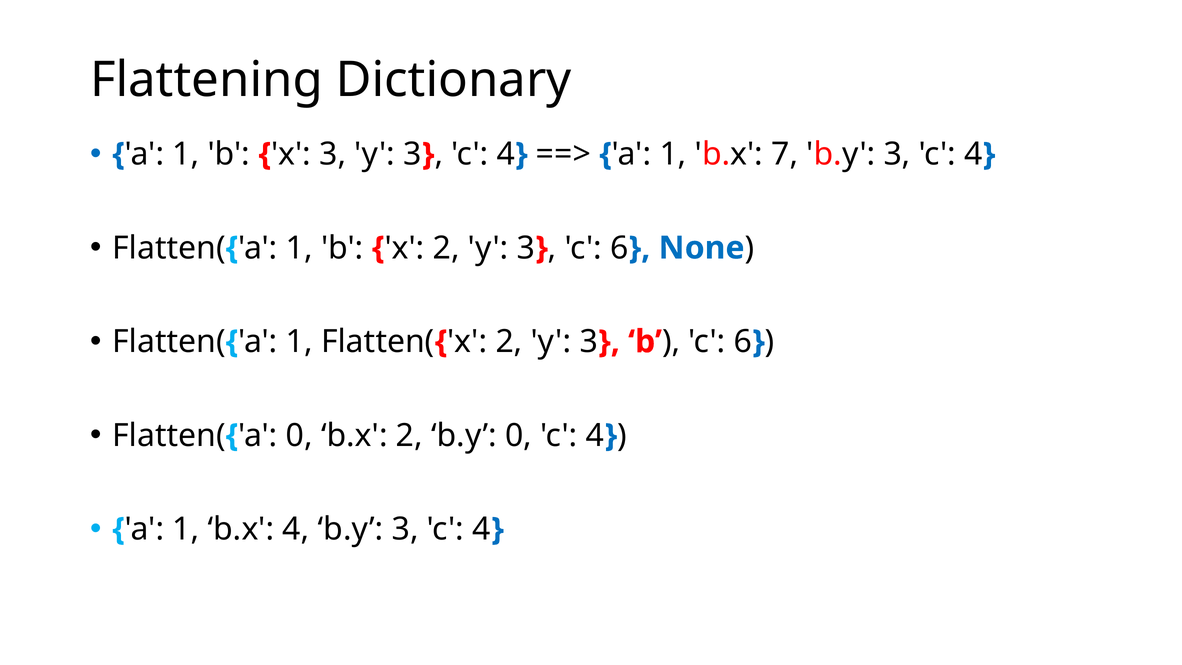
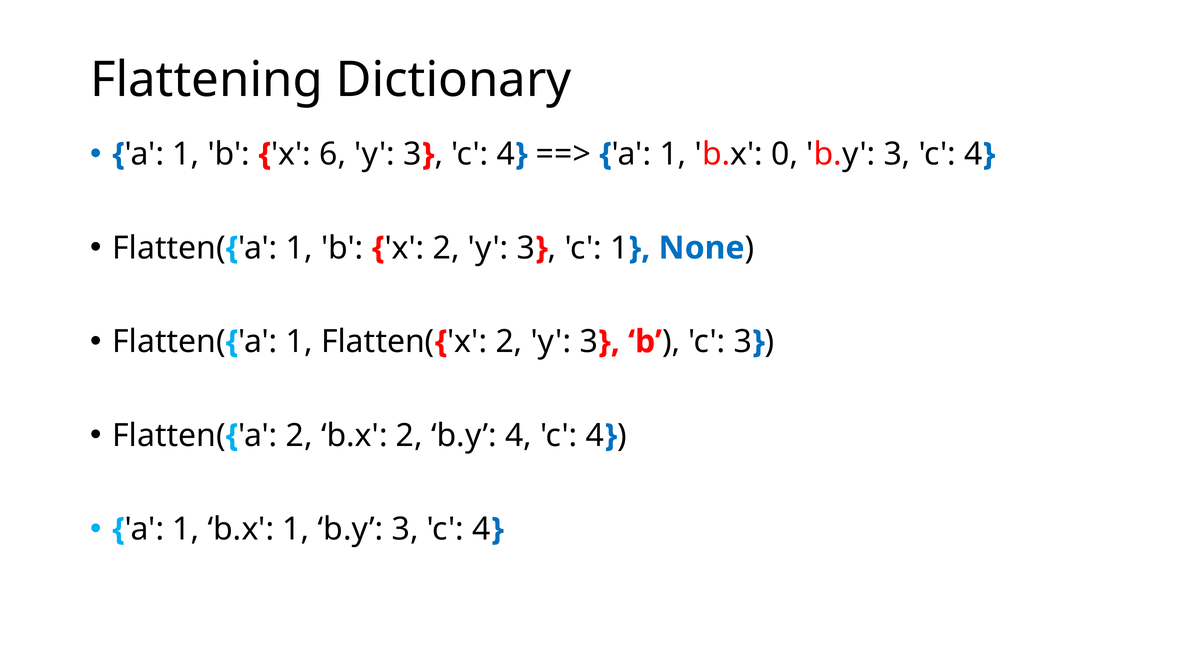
x 3: 3 -> 6 (333, 154)
7: 7 -> 0 (785, 154)
6: 6 -> 1 (619, 248)
6: 6 -> 3 (743, 342)
a 0: 0 -> 2 (299, 435)
b.y 0: 0 -> 4 (519, 435)
b.x 4: 4 -> 1 (296, 529)
